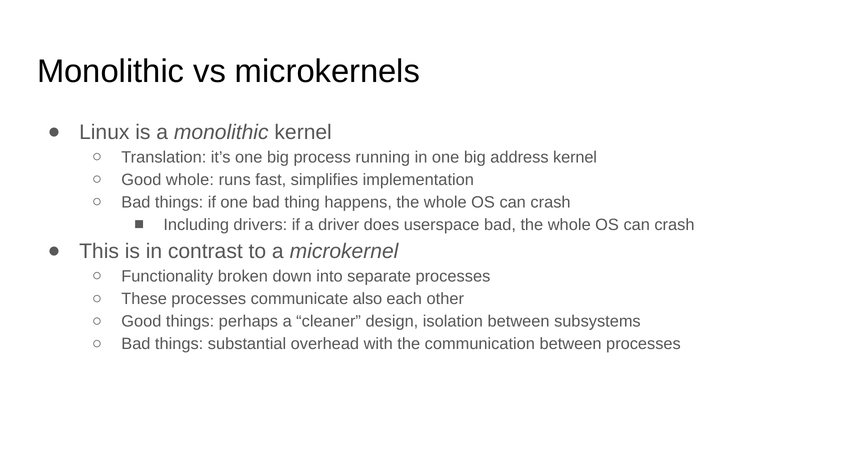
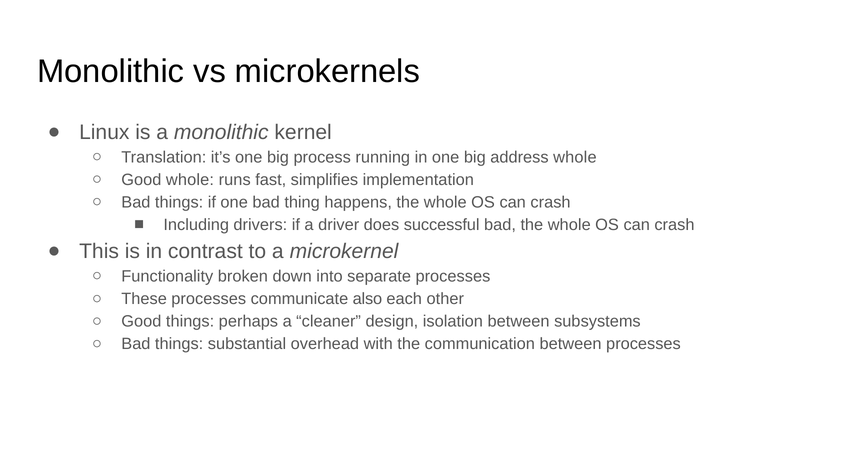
address kernel: kernel -> whole (575, 157)
userspace: userspace -> successful (442, 225)
